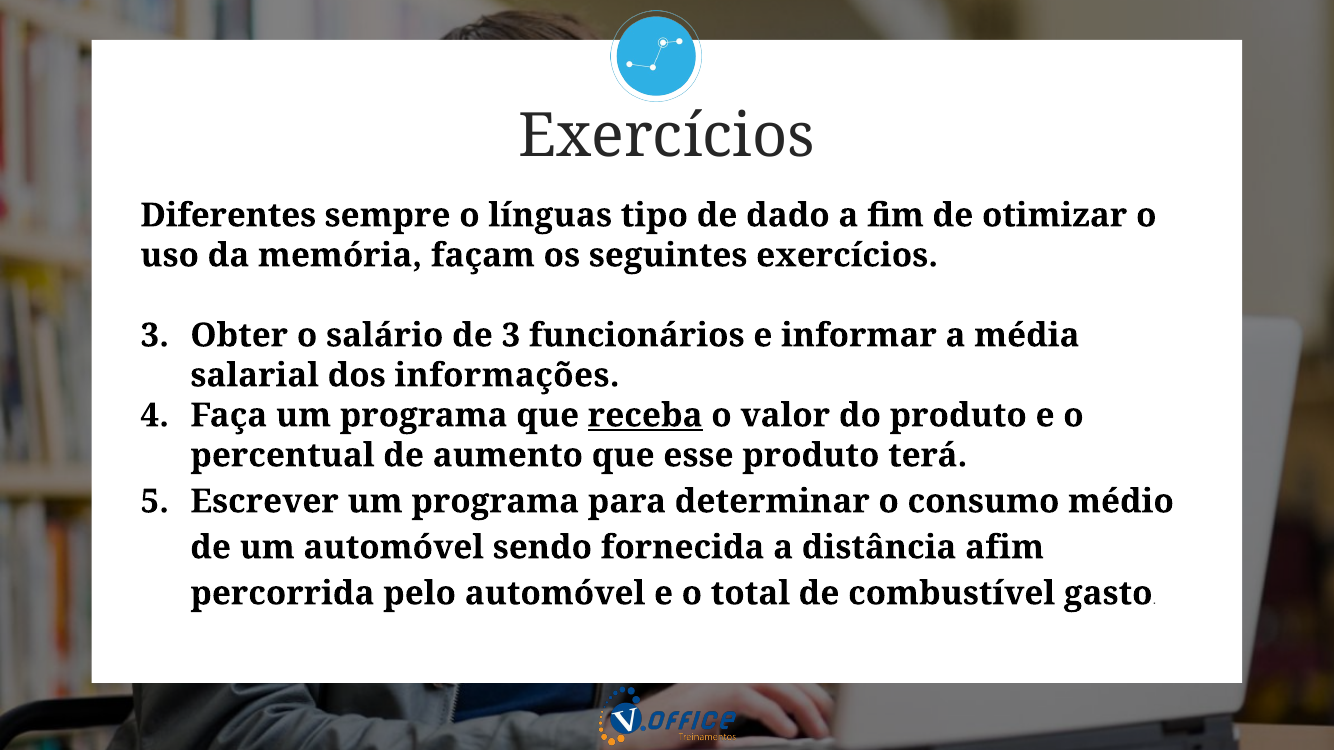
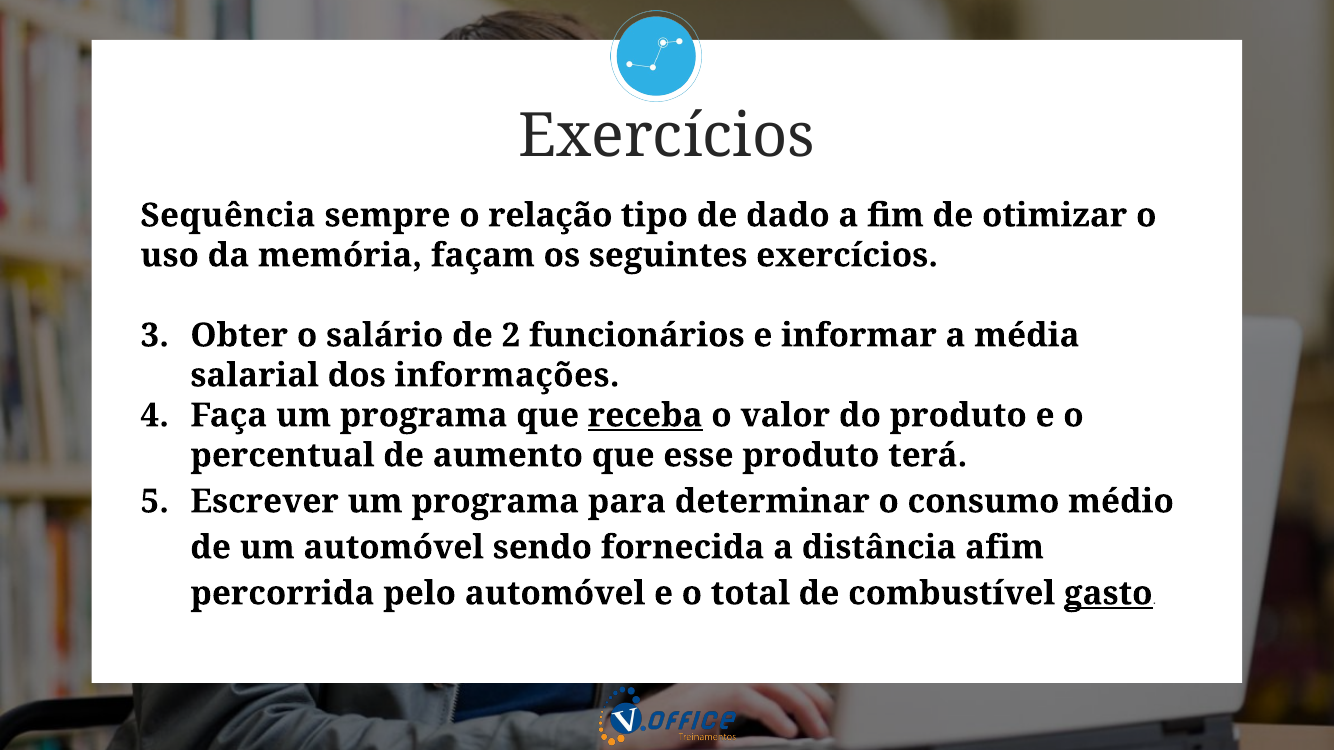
Diferentes: Diferentes -> Sequência (228, 216)
línguas: línguas -> relação (550, 216)
de 3: 3 -> 2 (511, 336)
gasto underline: none -> present (1108, 594)
